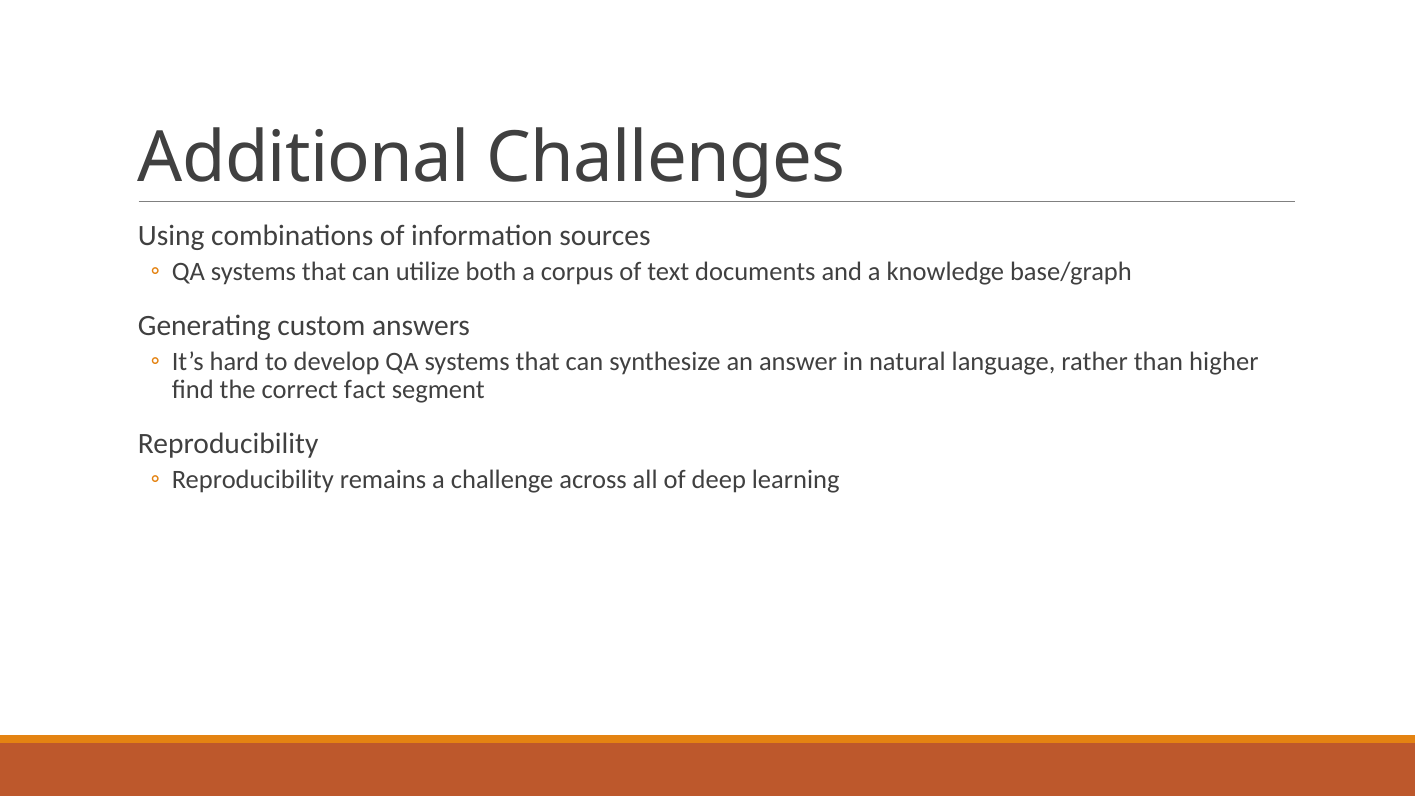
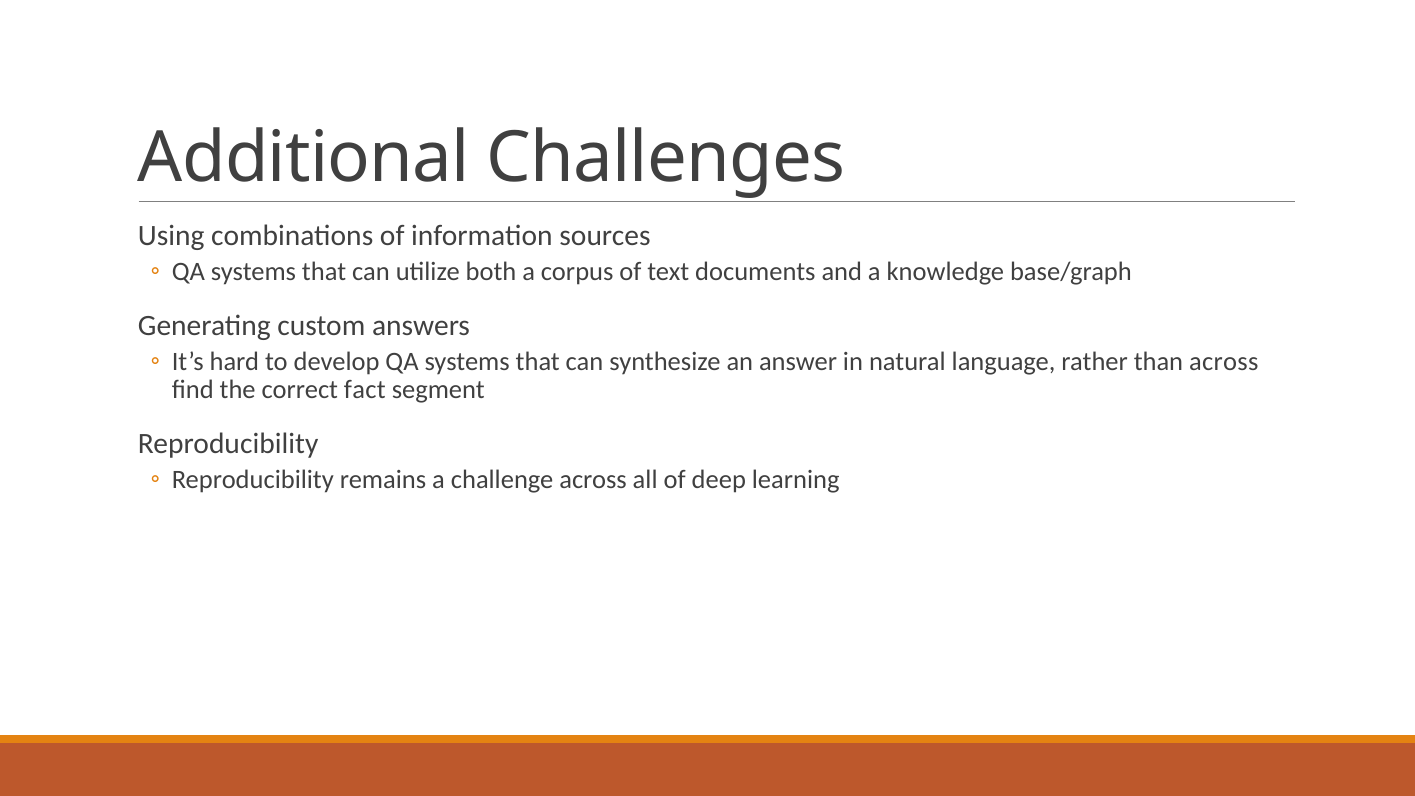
than higher: higher -> across (1224, 361)
